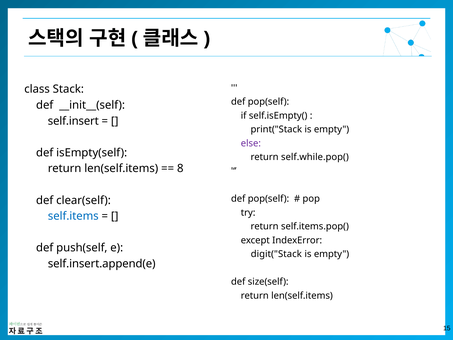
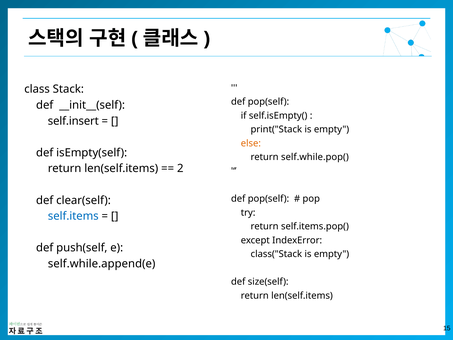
else colour: purple -> orange (251, 143)
8: 8 -> 2 (180, 168)
digit("Stack: digit("Stack -> class("Stack (276, 254)
self.insert.append(e: self.insert.append(e -> self.while.append(e (102, 264)
